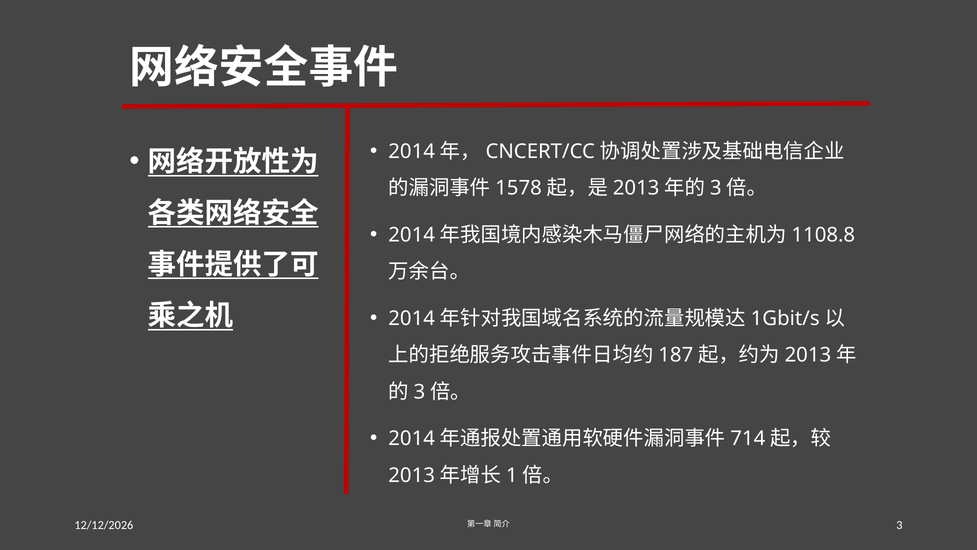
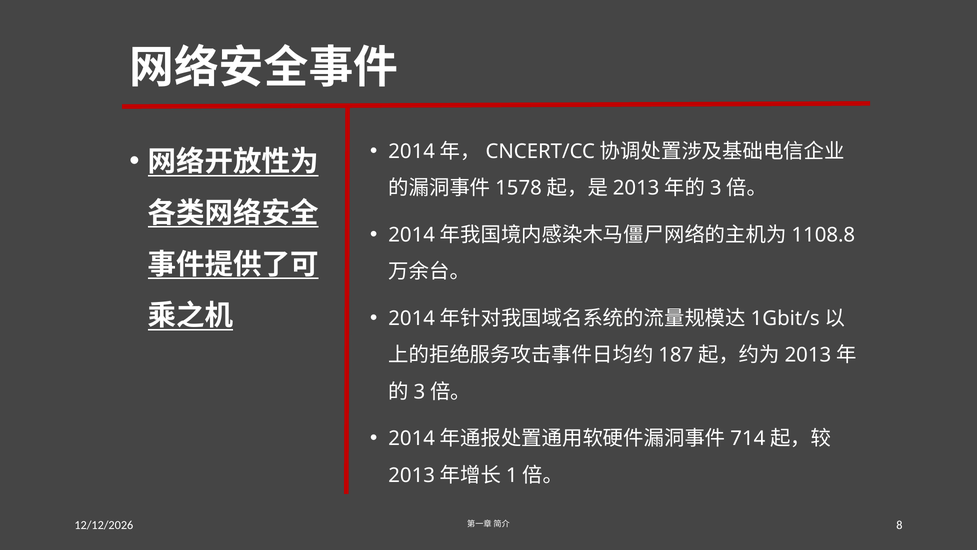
3: 3 -> 8 (899, 525)
